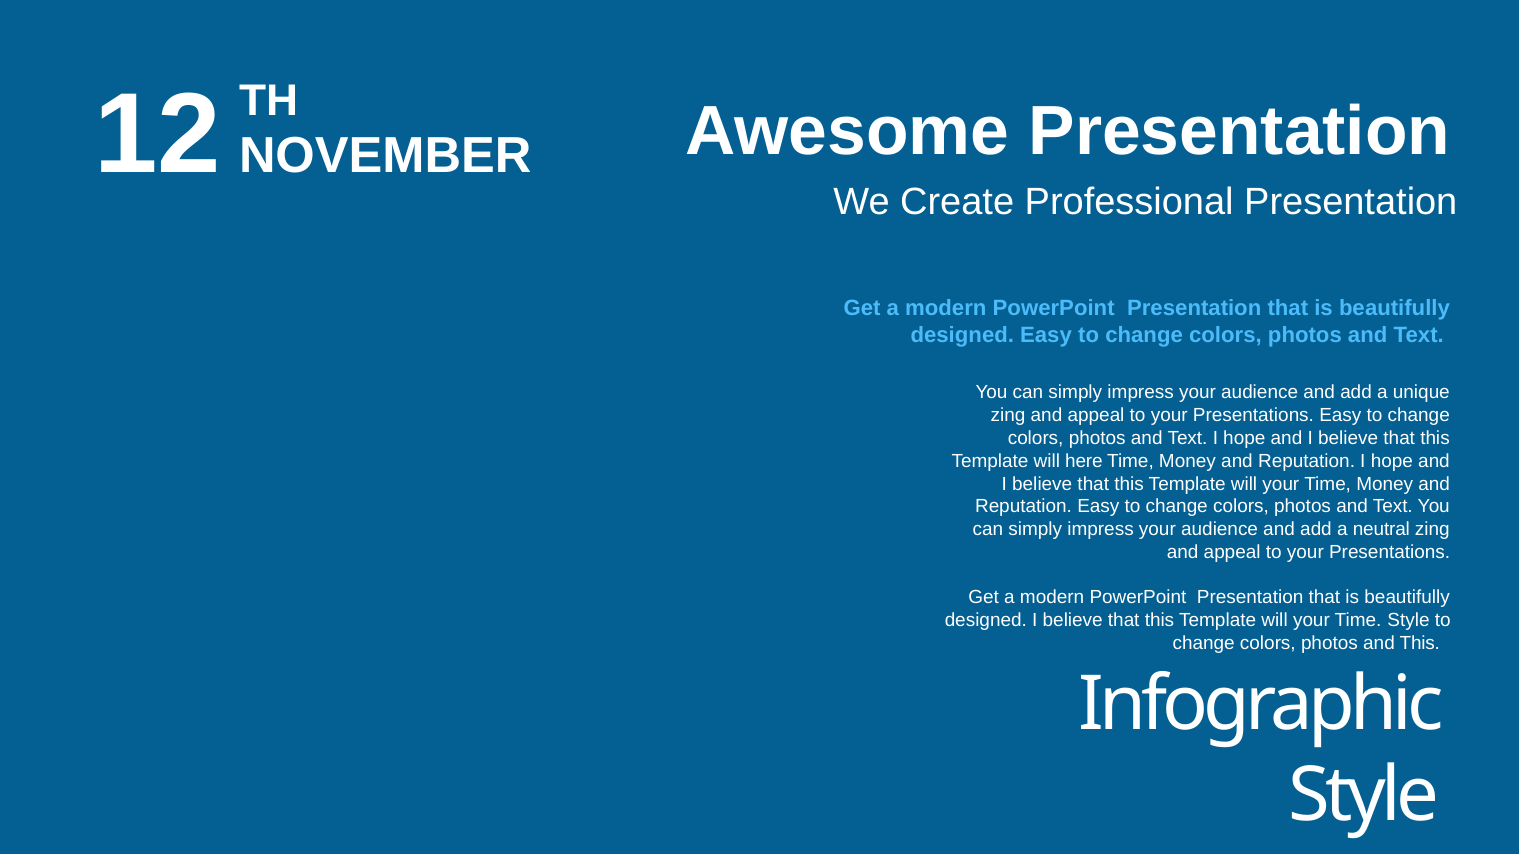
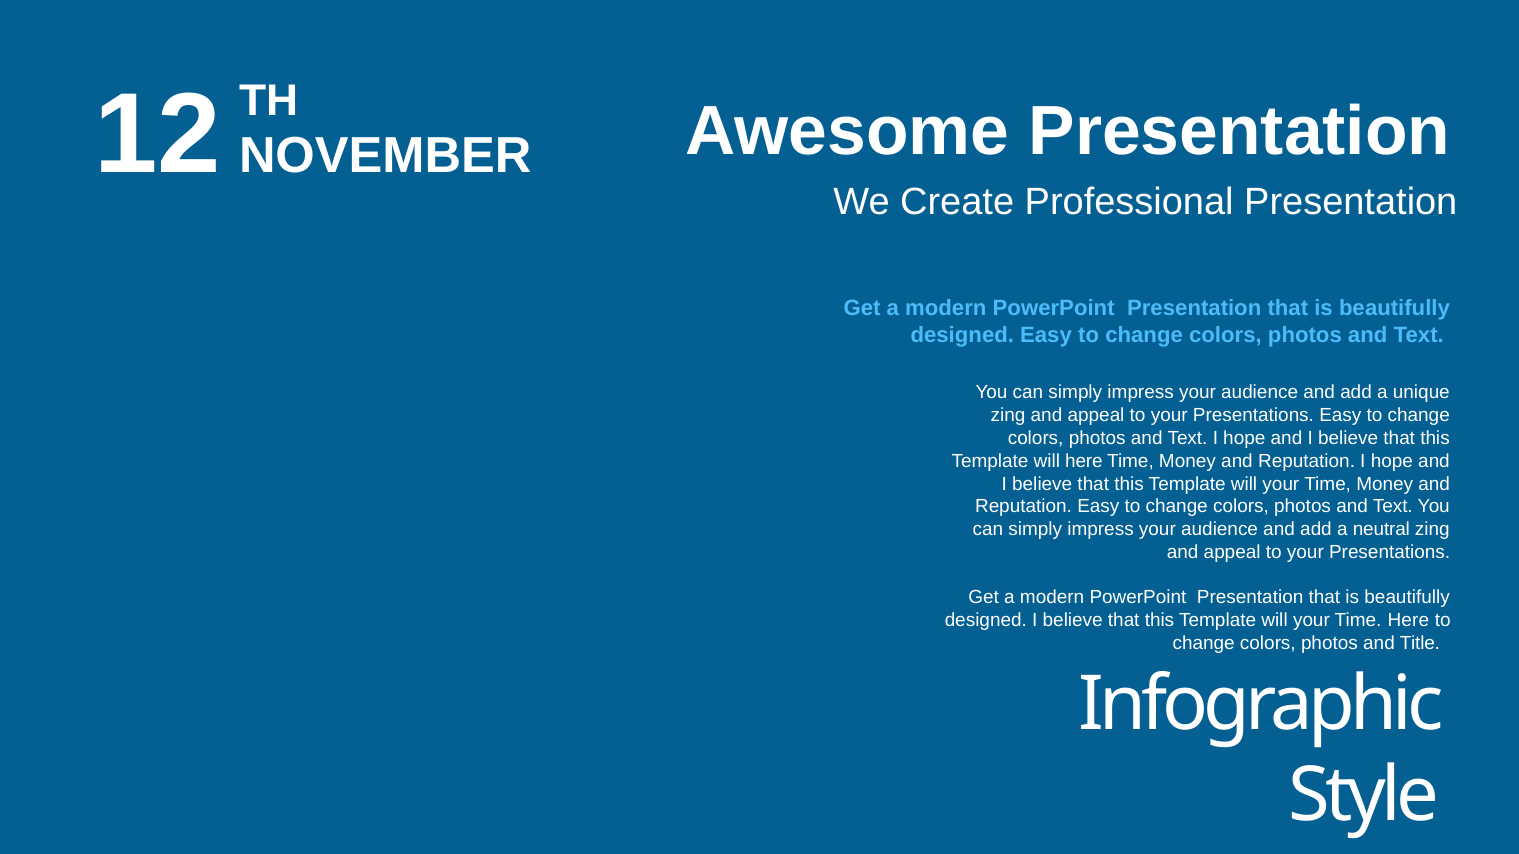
Time Style: Style -> Here (1408, 621)
and This: This -> Title (1420, 644)
